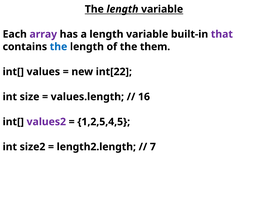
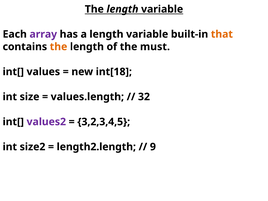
that colour: purple -> orange (222, 34)
the colour: blue -> orange (59, 47)
them: them -> must (155, 47)
int[22: int[22 -> int[18 (114, 72)
16: 16 -> 32 (144, 97)
1,2,5,4,5: 1,2,5,4,5 -> 3,2,3,4,5 (104, 122)
7: 7 -> 9 (153, 147)
